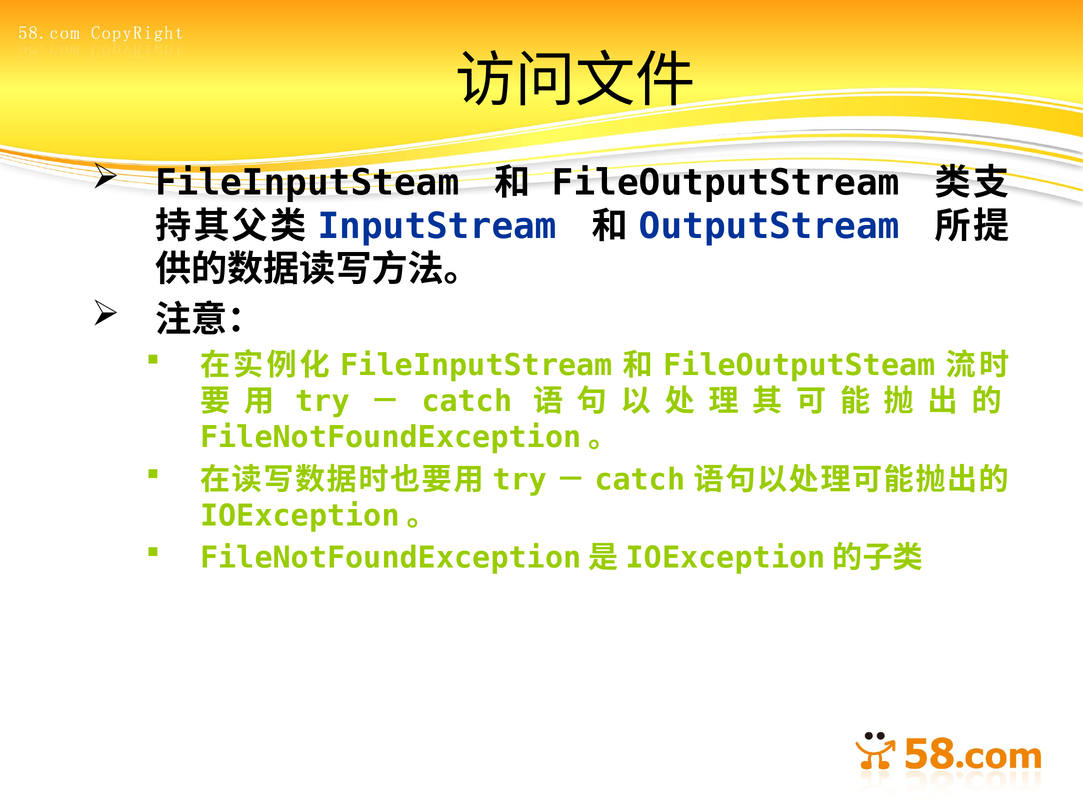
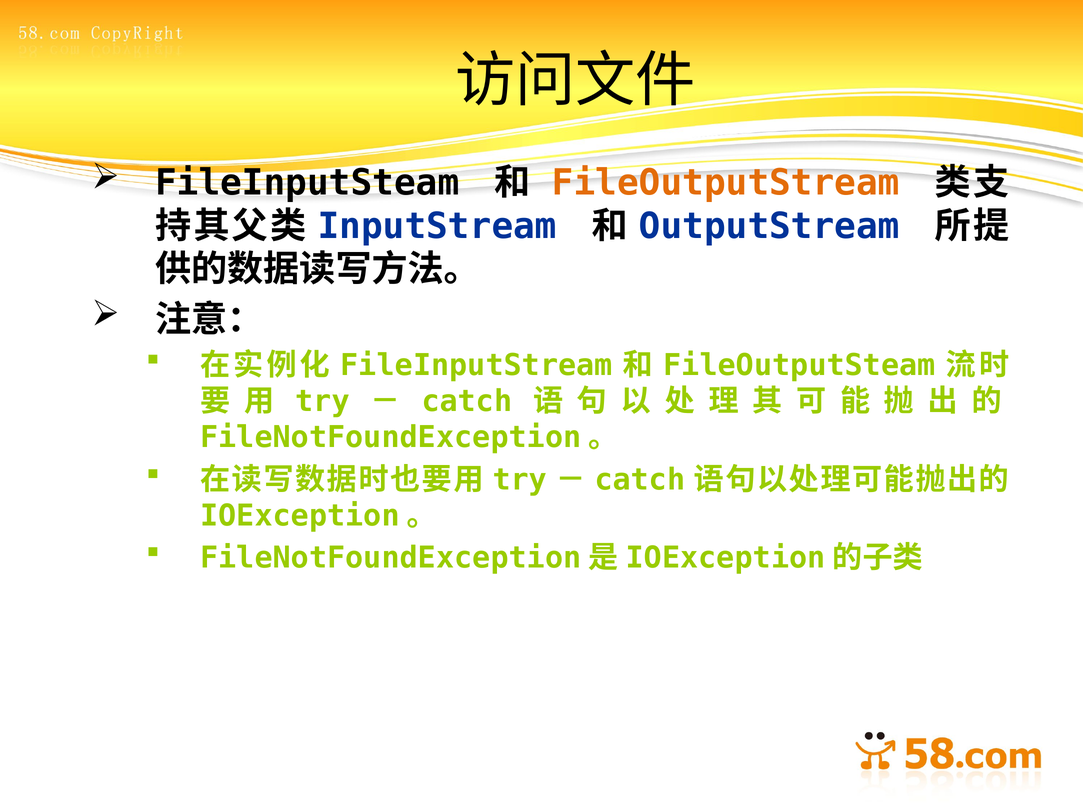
FileOutputStream colour: black -> orange (726, 183)
